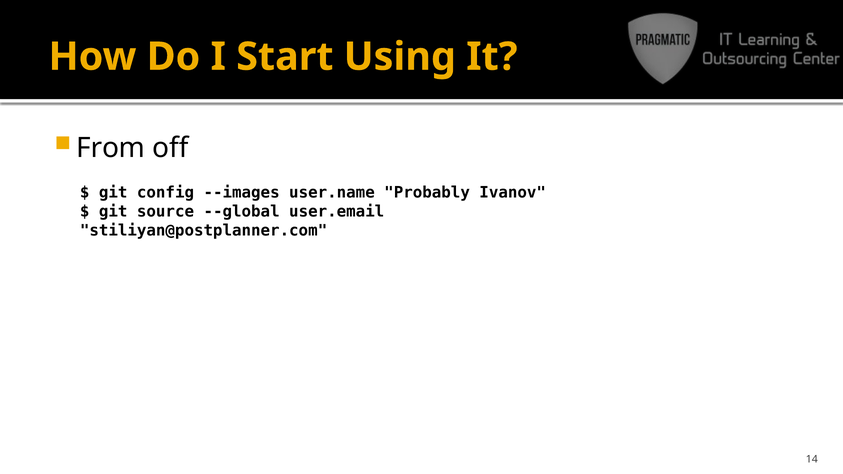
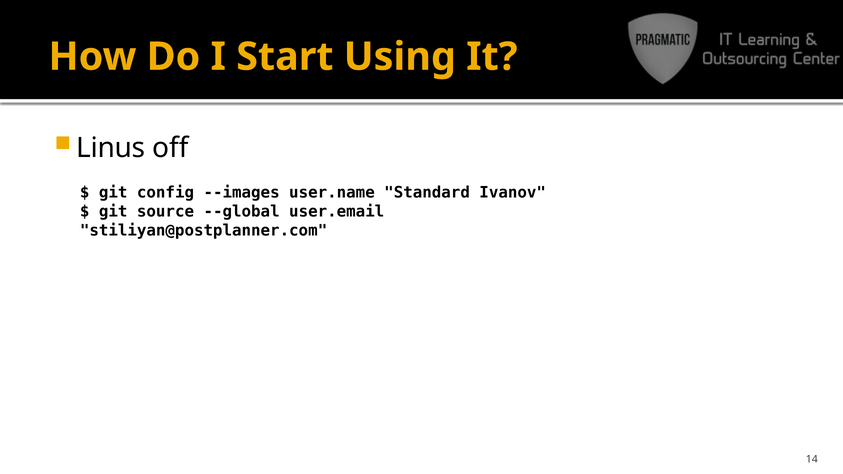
From: From -> Linus (111, 148)
Probably: Probably -> Standard (427, 193)
